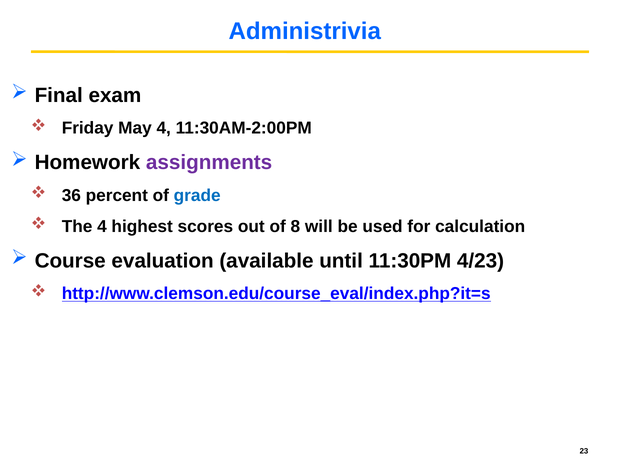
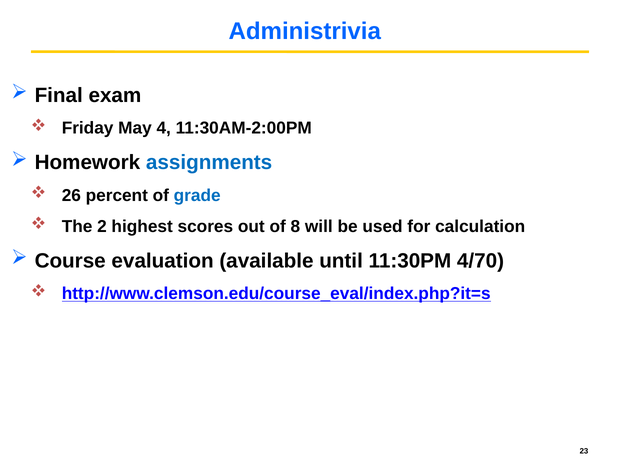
assignments colour: purple -> blue (209, 163)
36: 36 -> 26 (71, 195)
The 4: 4 -> 2 (102, 226)
4/23: 4/23 -> 4/70 (481, 261)
